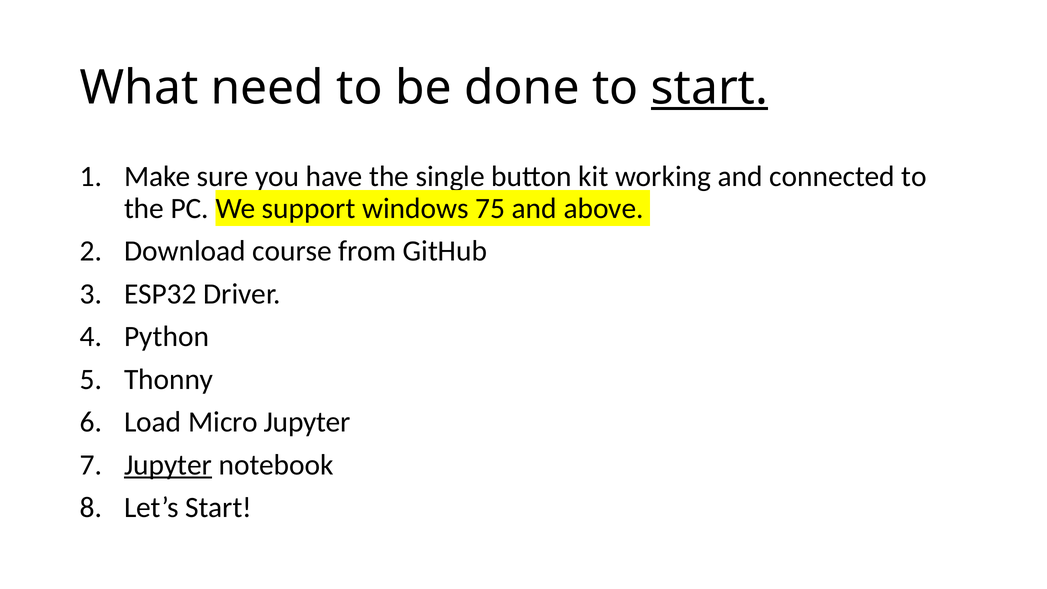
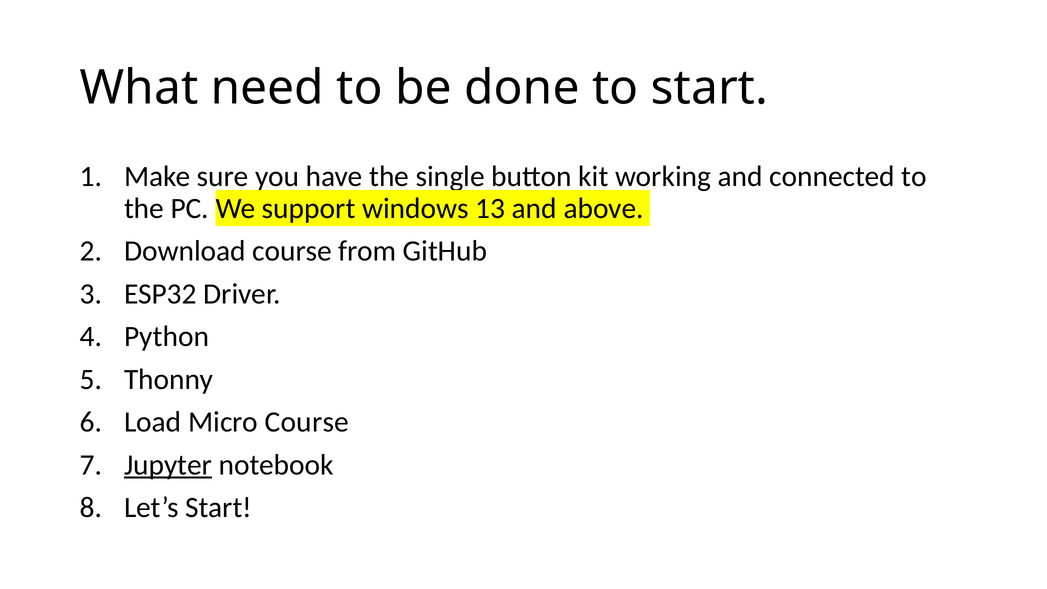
start underline: present -> none (709, 88)
75: 75 -> 13 (490, 208)
Micro Jupyter: Jupyter -> Course (307, 422)
